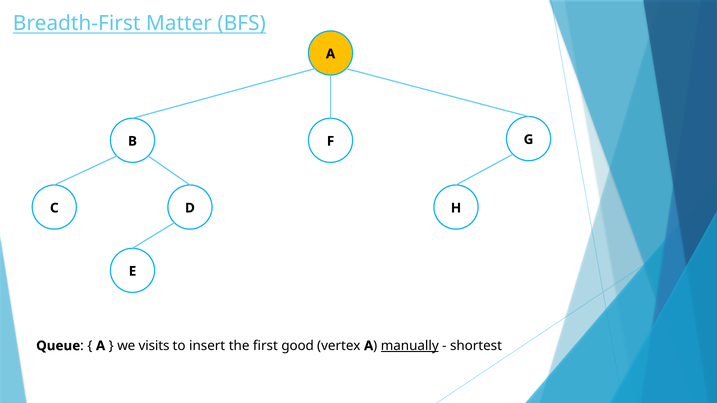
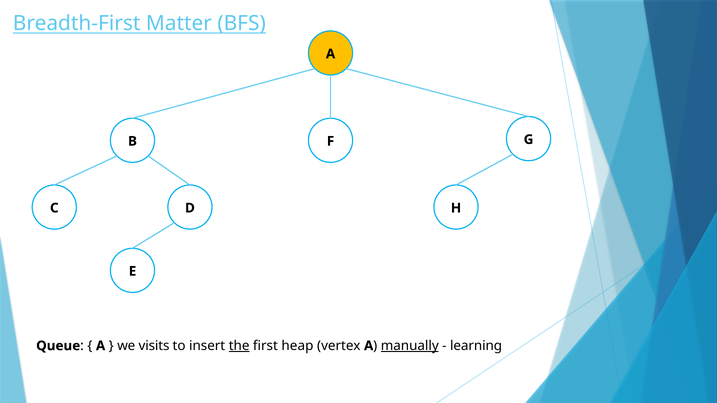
the underline: none -> present (239, 346)
good: good -> heap (297, 346)
shortest: shortest -> learning (476, 346)
